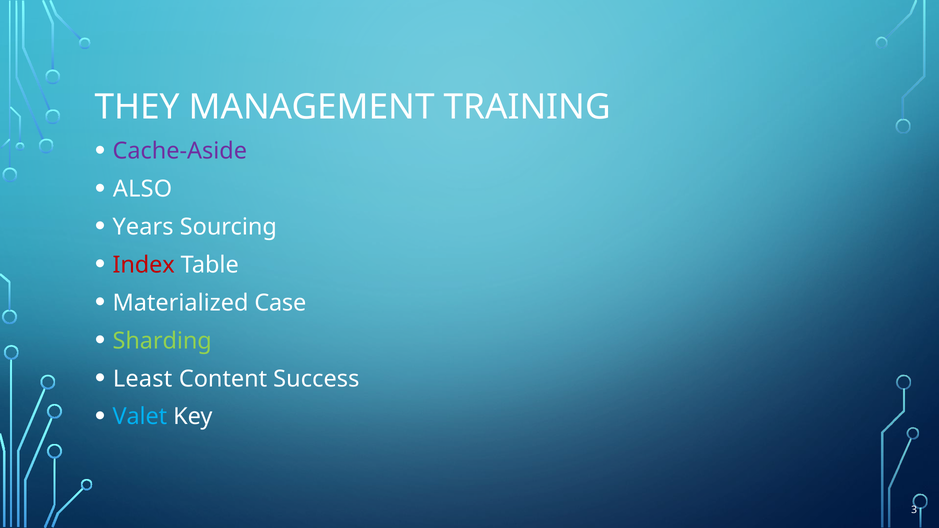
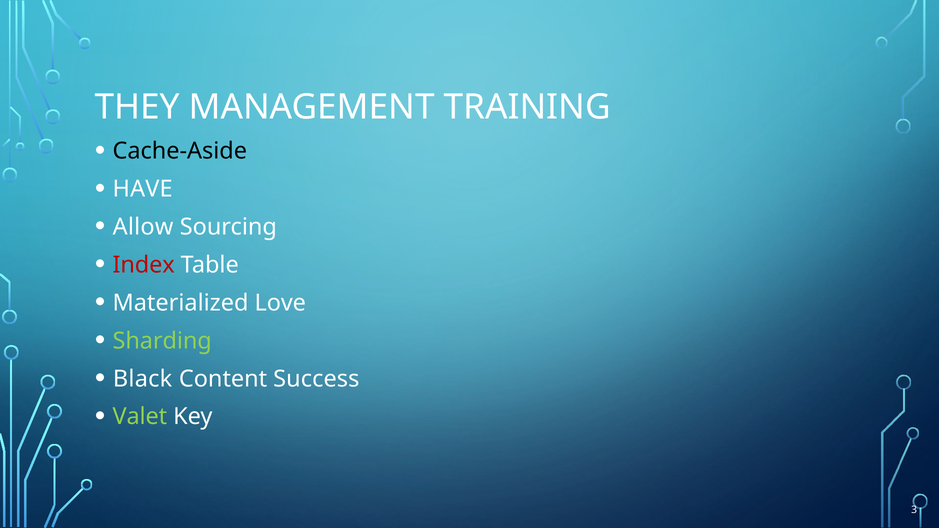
Cache-Aside colour: purple -> black (180, 151)
ALSO: ALSO -> HAVE (143, 189)
Years: Years -> Allow (143, 227)
Case: Case -> Love (280, 303)
Least: Least -> Black (143, 379)
Valet colour: light blue -> light green (140, 417)
